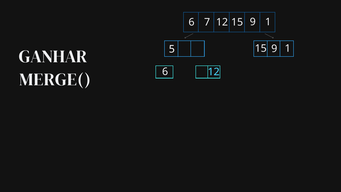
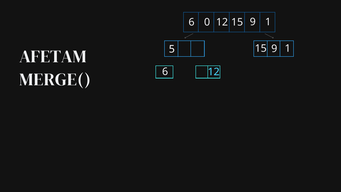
7: 7 -> 0 (207, 22)
GANHAR: GANHAR -> AFETAM (53, 57)
